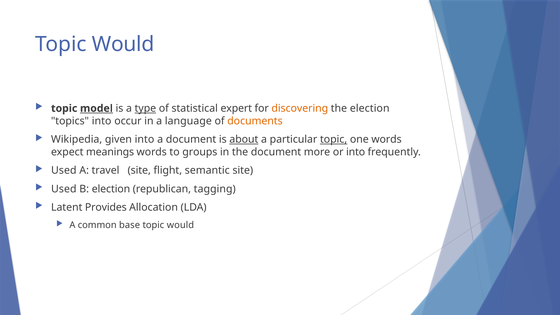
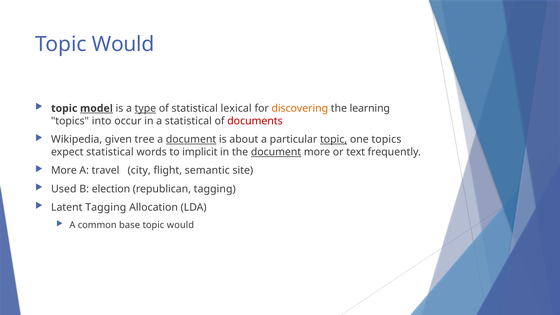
expert: expert -> lexical (236, 108)
the election: election -> learning (370, 108)
a language: language -> statistical (188, 121)
documents colour: orange -> red (255, 121)
given into: into -> tree (145, 139)
document underline: none -> present (191, 139)
about underline: present -> none (244, 139)
one words: words -> topics (386, 139)
expect meanings: meanings -> statistical (110, 152)
groups: groups -> implicit (200, 152)
document underline: none -> present (276, 152)
or into: into -> text (356, 152)
Used: Used -> More (64, 170)
travel site: site -> city (139, 170)
Latent Provides: Provides -> Tagging (106, 207)
